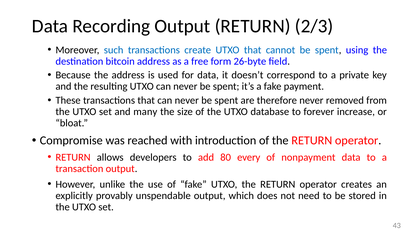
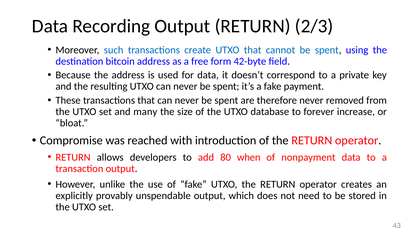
26-byte: 26-byte -> 42-byte (250, 61)
every: every -> when (249, 157)
